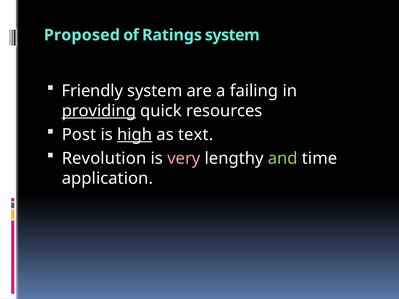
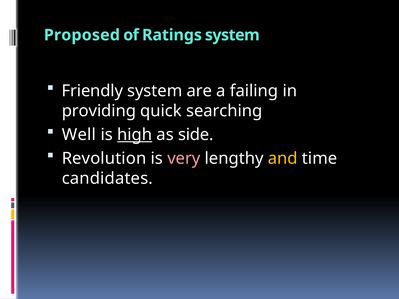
providing underline: present -> none (99, 111)
resources: resources -> searching (224, 111)
Post: Post -> Well (79, 135)
text: text -> side (196, 135)
and colour: light green -> yellow (283, 159)
application: application -> candidates (107, 178)
